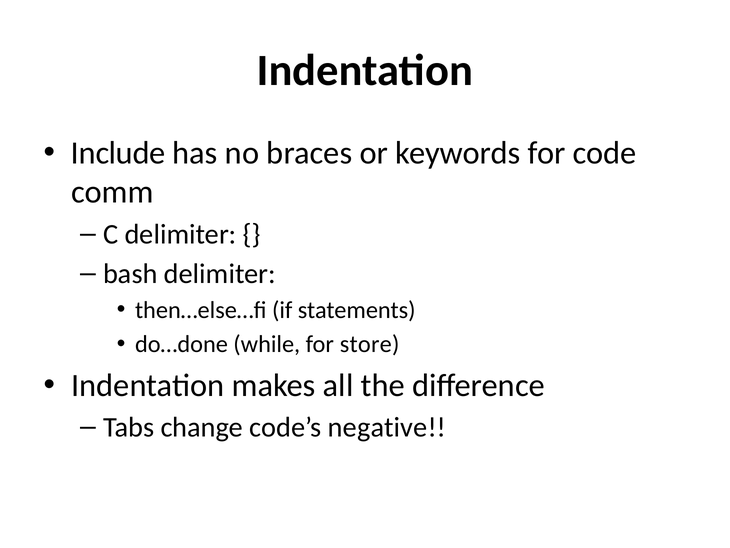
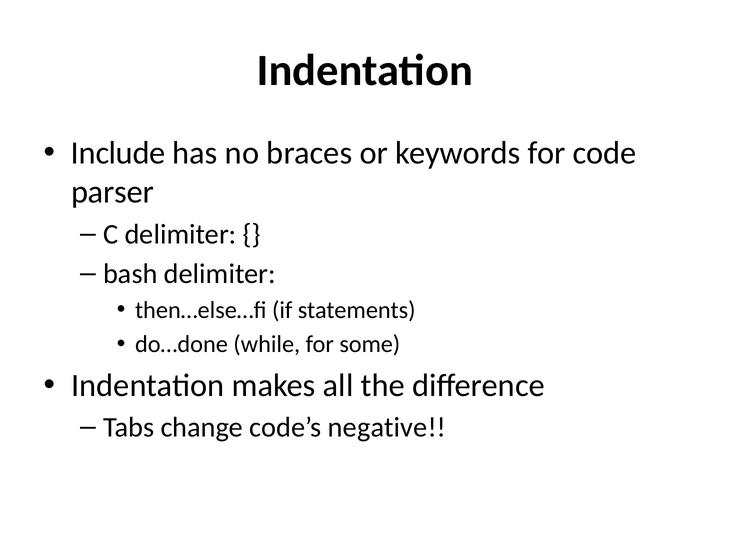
comm: comm -> parser (113, 192)
store: store -> some (370, 344)
